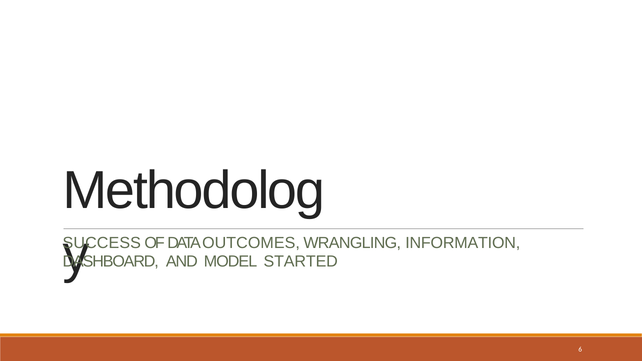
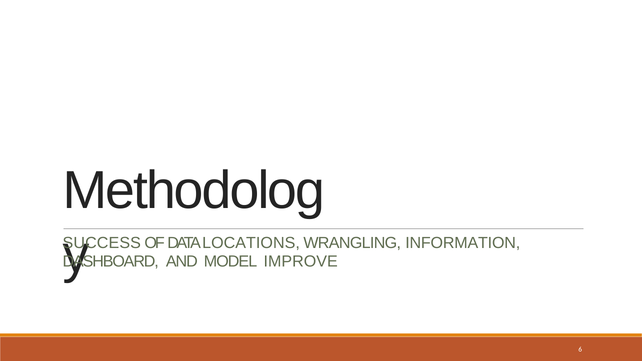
OUTCOMES: OUTCOMES -> LOCATIONS (251, 243)
STARTED: STARTED -> IMPROVE (301, 261)
